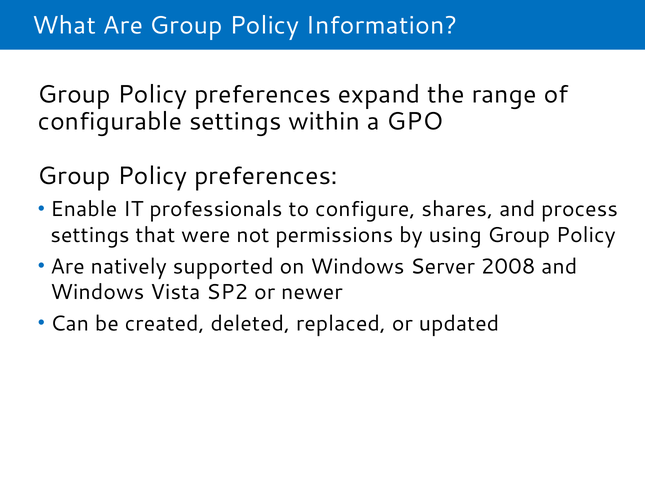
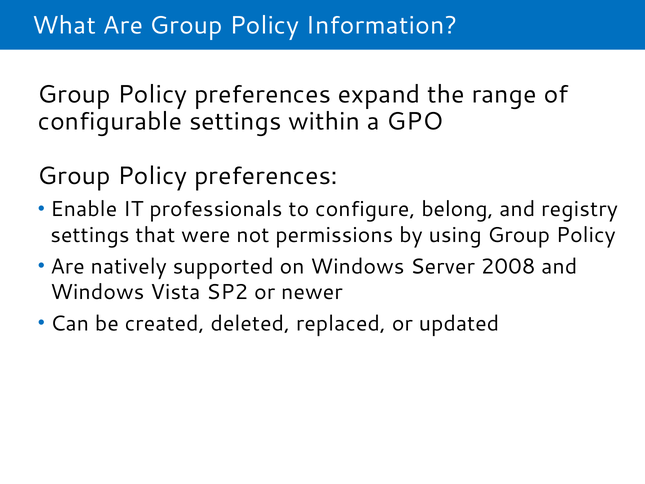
shares: shares -> belong (457, 209)
process: process -> registry (580, 209)
